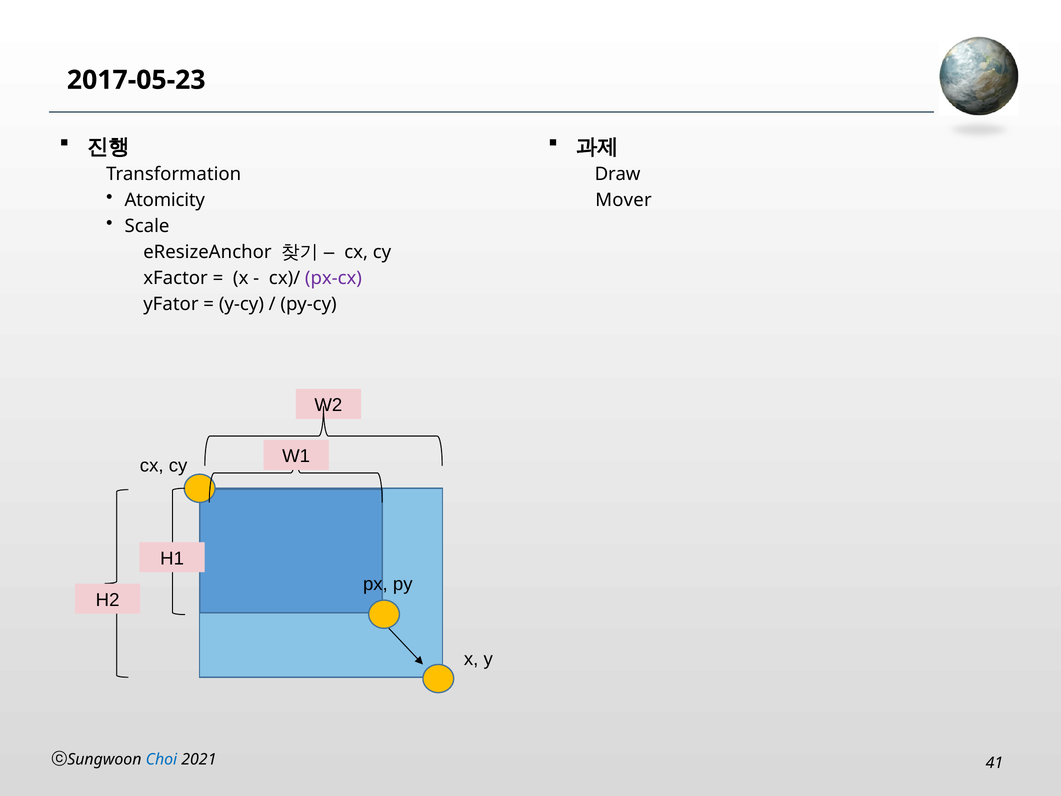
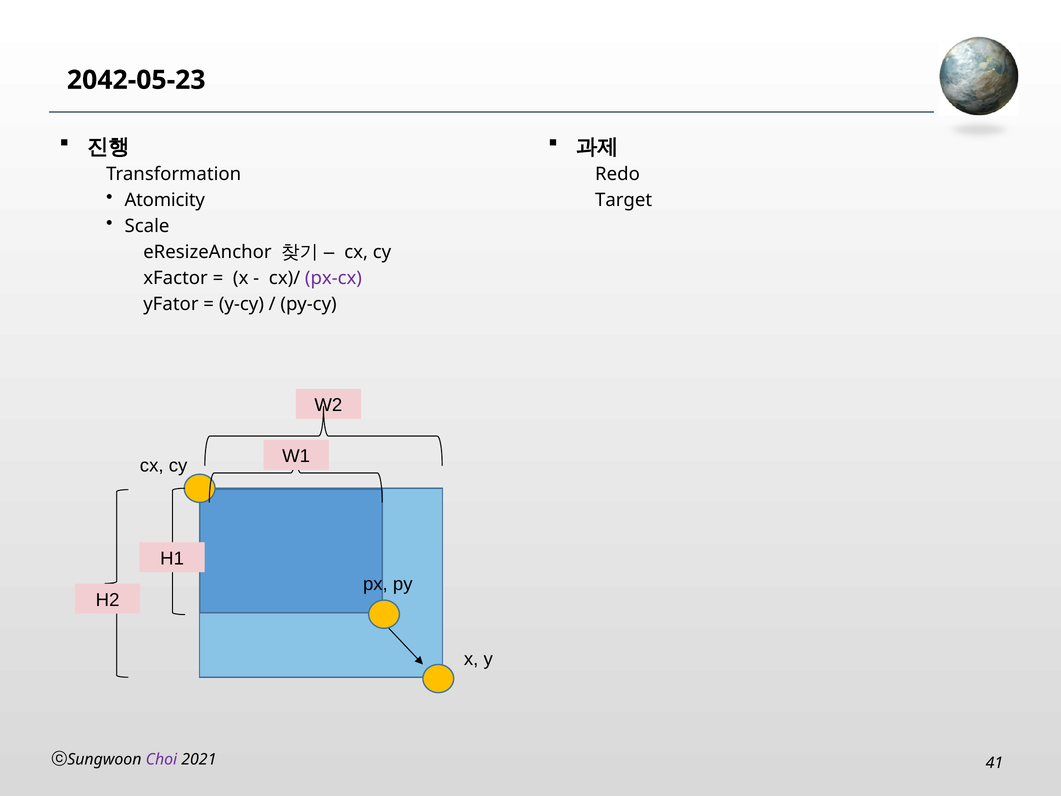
2017-05-23: 2017-05-23 -> 2042-05-23 (136, 80)
Draw: Draw -> Redo (617, 174)
Mover: Mover -> Target (624, 200)
Choi colour: blue -> purple (161, 760)
